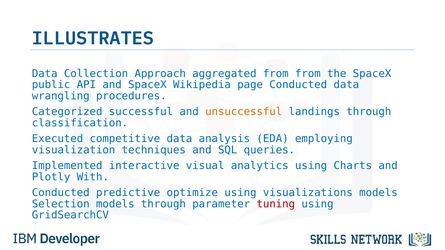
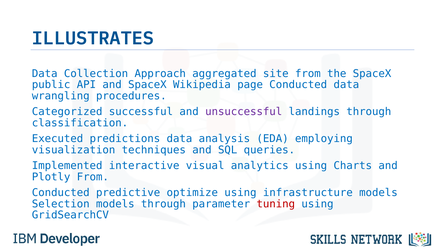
aggregated from: from -> site (276, 74)
unsuccessful colour: orange -> purple (244, 112)
competitive: competitive -> predictions (125, 139)
Plotly With: With -> From (93, 177)
visualizations: visualizations -> infrastructure (308, 193)
